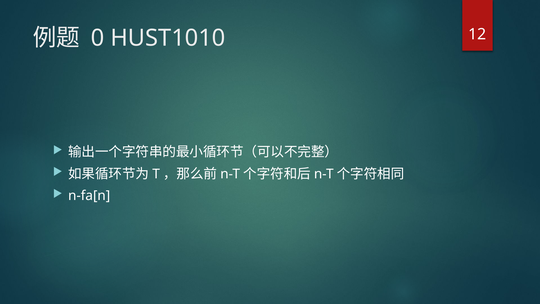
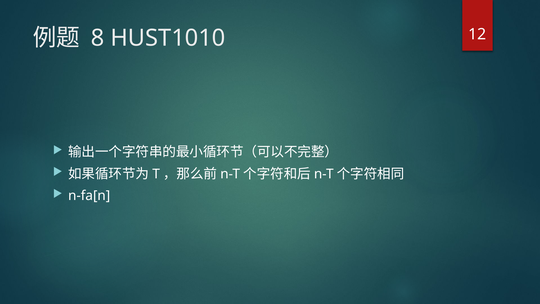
0: 0 -> 8 (98, 38)
